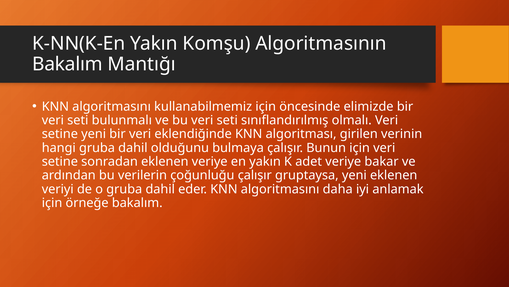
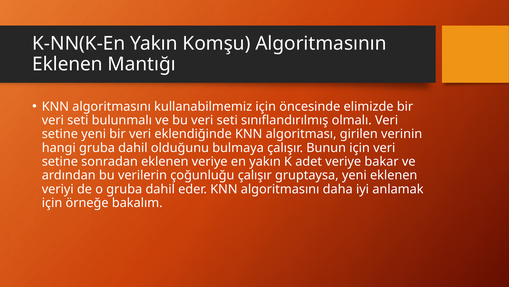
Bakalım: Bakalım -> Eklenen (67, 64)
